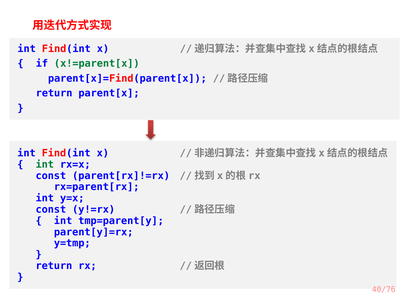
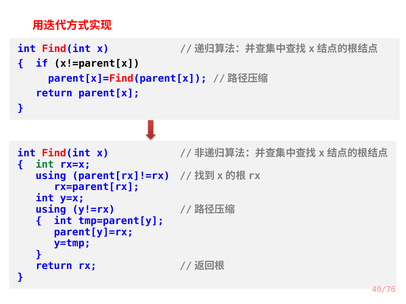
x!=parent[x colour: green -> black (97, 64)
const: const -> using (51, 176)
const: const -> using (51, 210)
